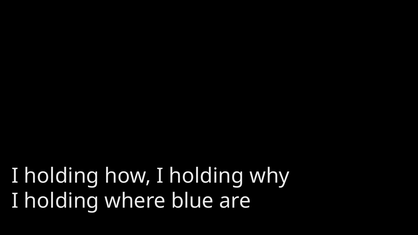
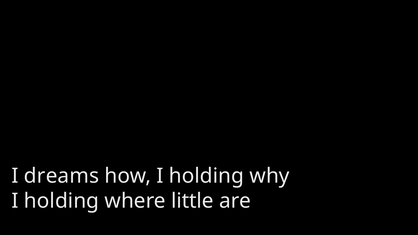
holding: holding -> dreams (62, 176)
blue: blue -> little (192, 201)
